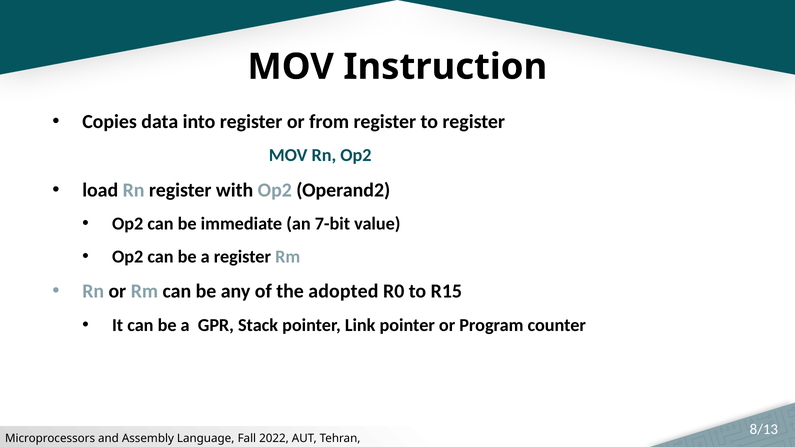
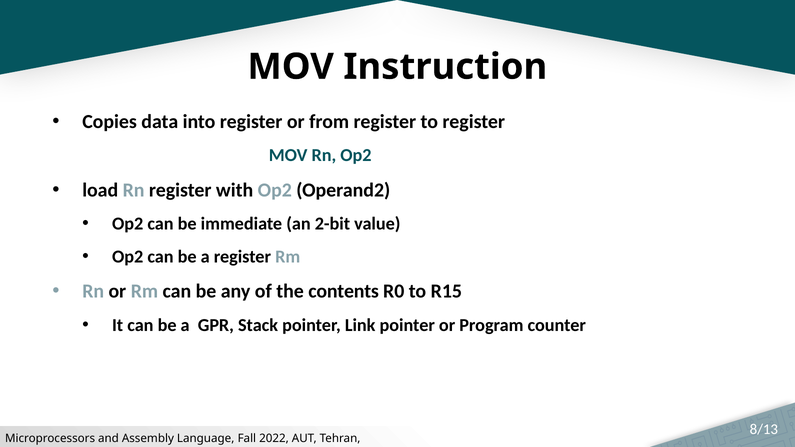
7-bit: 7-bit -> 2-bit (332, 224)
adopted: adopted -> contents (344, 292)
